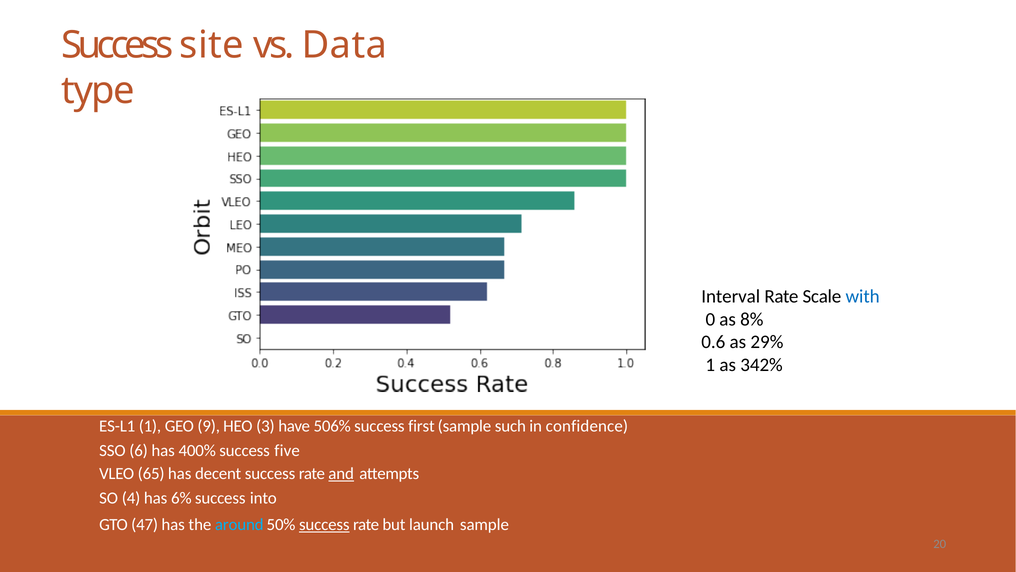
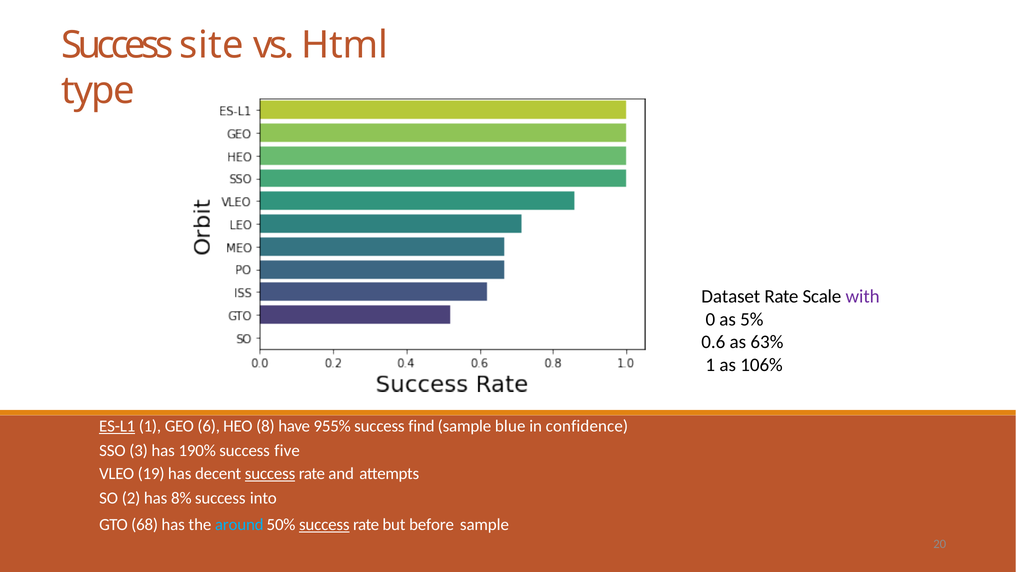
Data: Data -> Html (345, 45)
Interval: Interval -> Dataset (731, 296)
with colour: blue -> purple (863, 296)
8%: 8% -> 5% (752, 319)
29%: 29% -> 63% (767, 342)
342%: 342% -> 106% (762, 365)
ES-L1 underline: none -> present (117, 426)
9: 9 -> 6 (209, 426)
3: 3 -> 8 (265, 426)
506%: 506% -> 955% (332, 426)
first: first -> find (421, 426)
such: such -> blue (510, 426)
6: 6 -> 3 (139, 450)
400%: 400% -> 190% (197, 450)
65: 65 -> 19 (151, 473)
success underline: none -> present (270, 473)
and underline: present -> none (341, 473)
4: 4 -> 2 (131, 498)
6%: 6% -> 8% (181, 498)
47: 47 -> 68 (145, 524)
launch: launch -> before (432, 524)
